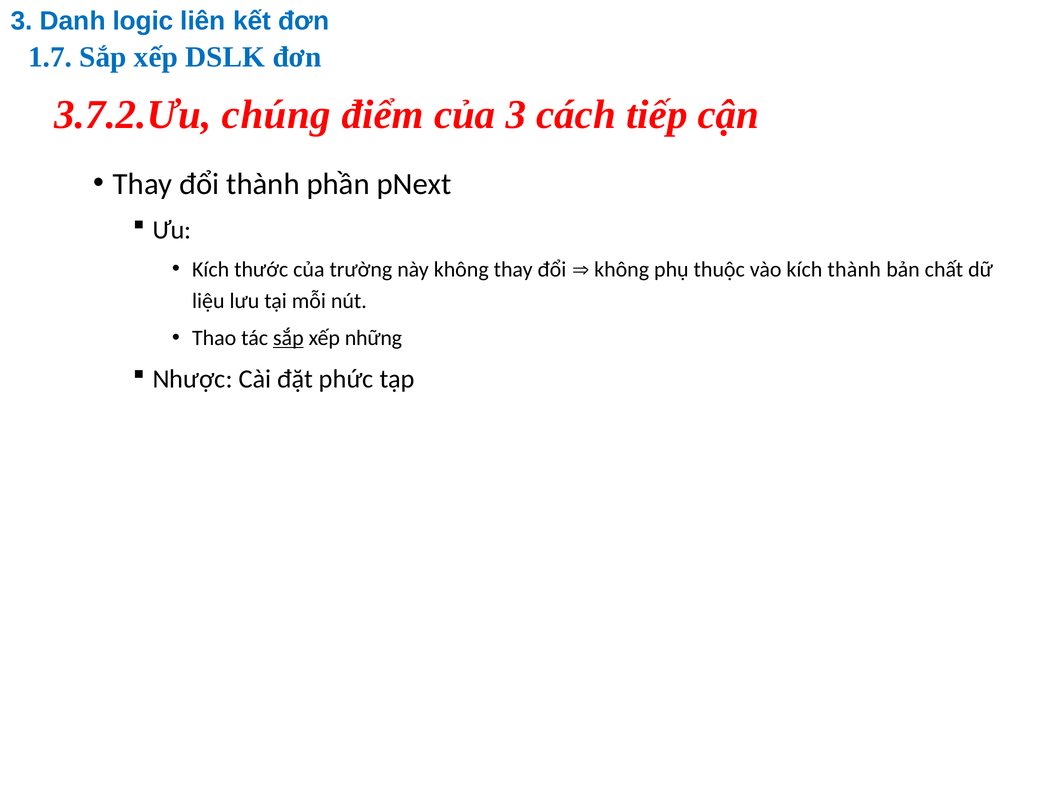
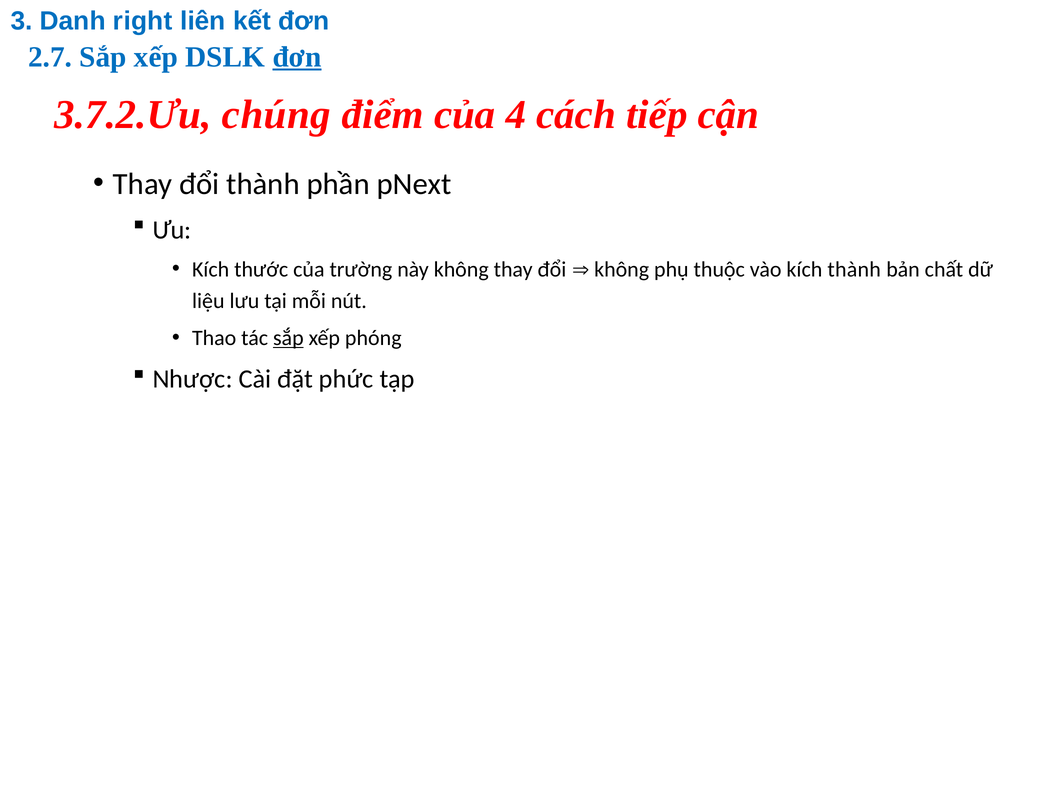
logic: logic -> right (143, 21)
1.7: 1.7 -> 2.7 (50, 57)
đơn underline: none -> present (297, 57)
của 3: 3 -> 4 (516, 115)
những: những -> phóng (373, 338)
